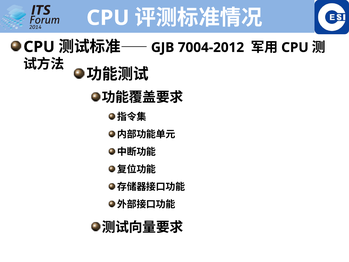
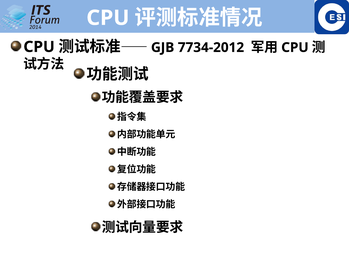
7004-2012: 7004-2012 -> 7734-2012 (211, 47)
